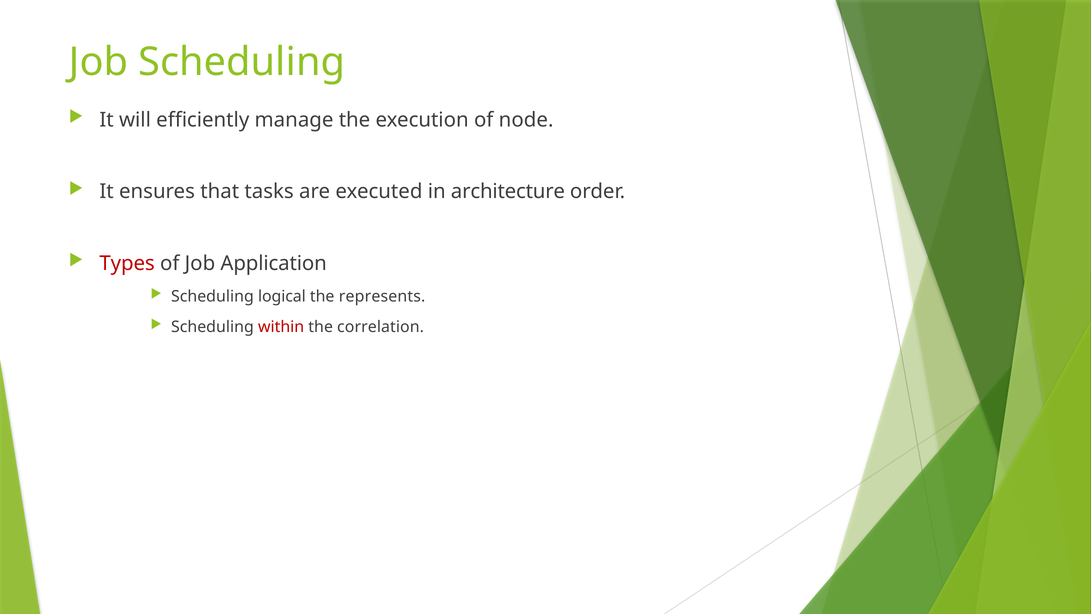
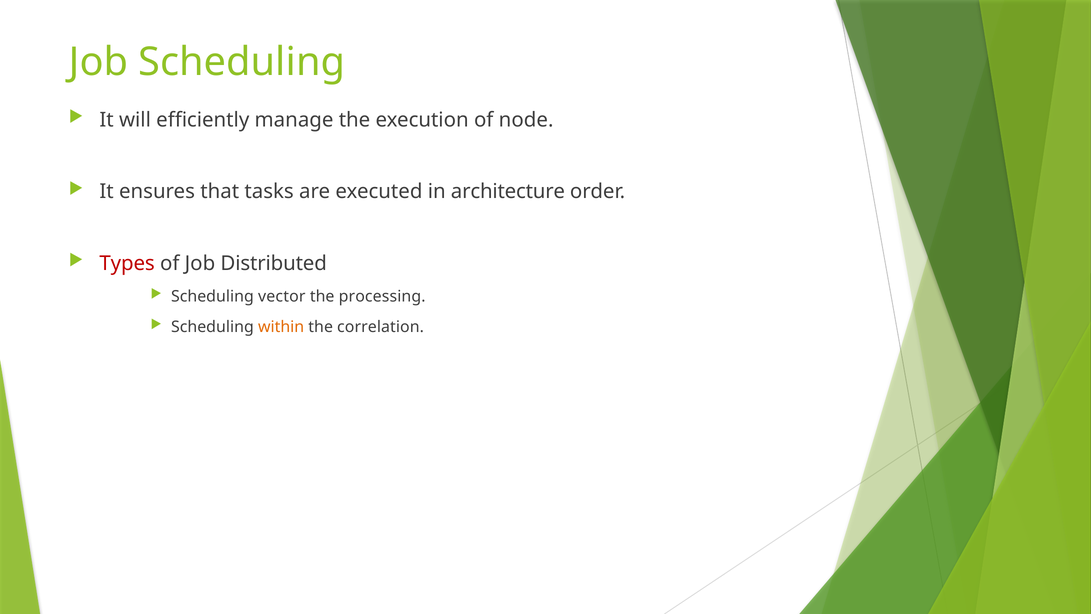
Application: Application -> Distributed (274, 263)
logical: logical -> vector (282, 296)
represents: represents -> processing (382, 296)
within colour: red -> orange (281, 327)
